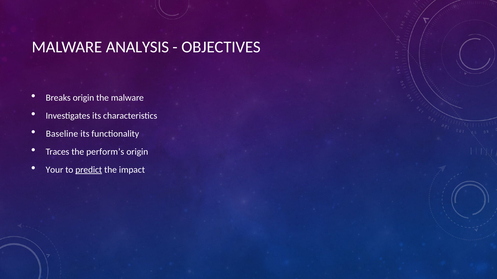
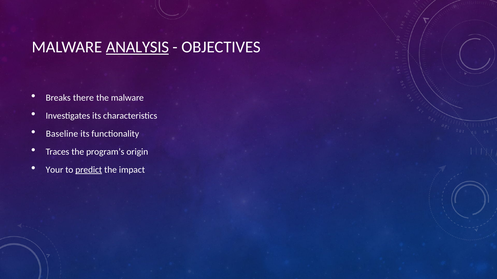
ANALYSIS underline: none -> present (137, 47)
Breaks origin: origin -> there (83, 98)
perform’s: perform’s -> program’s (105, 152)
